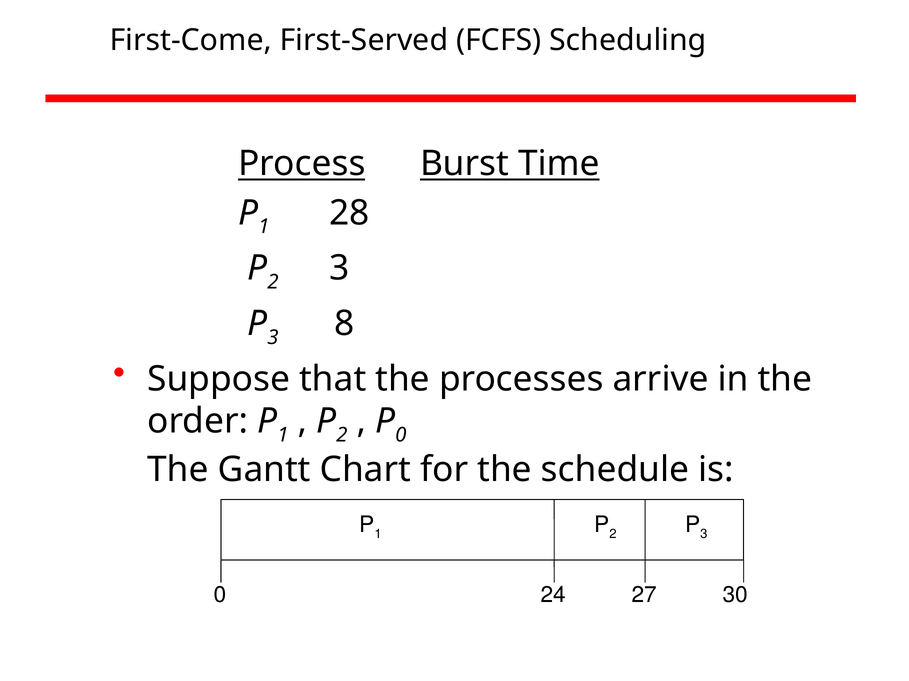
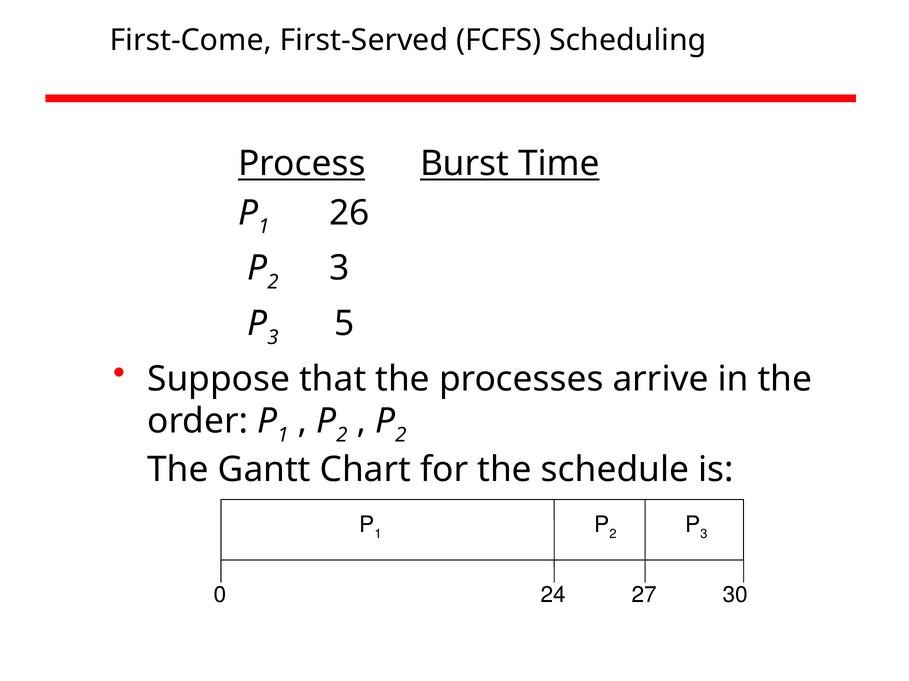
28: 28 -> 26 (349, 213)
8: 8 -> 5 (345, 324)
0: 0 -> 2 (401, 435)
